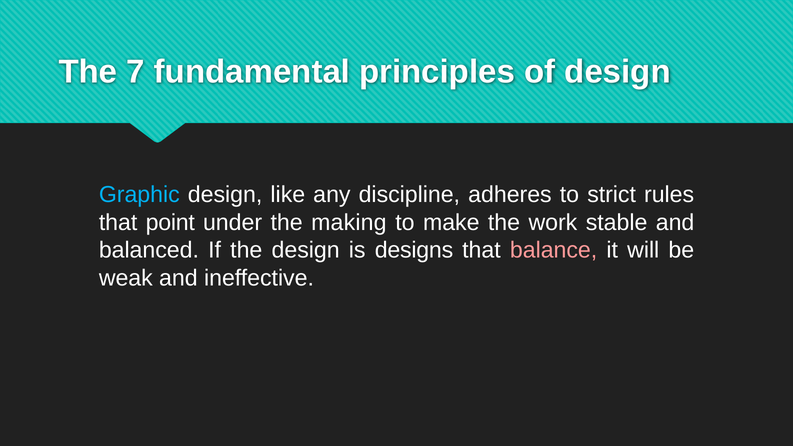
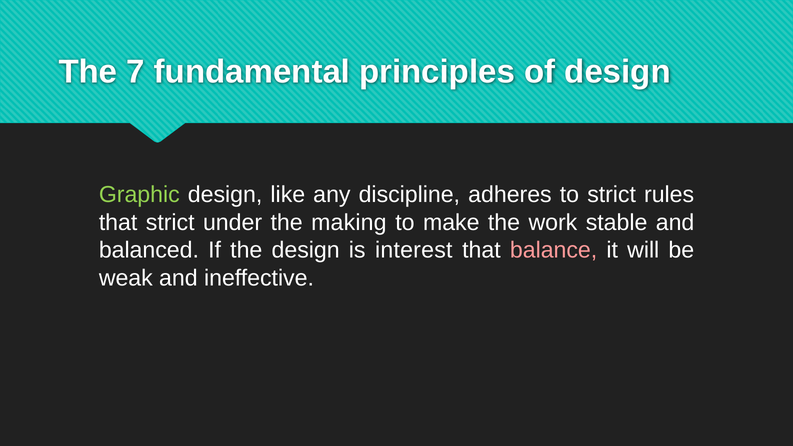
Graphic colour: light blue -> light green (139, 195)
that point: point -> strict (170, 223)
designs: designs -> interest (414, 250)
